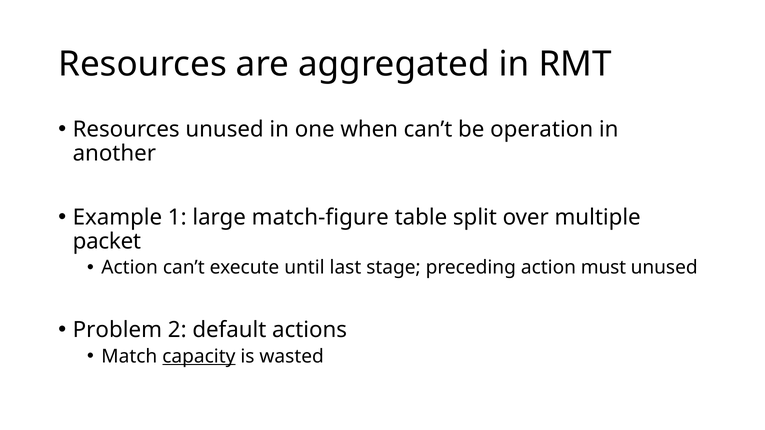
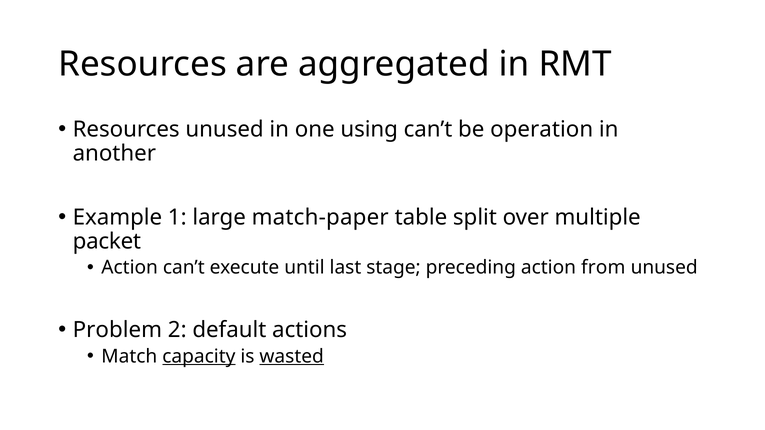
when: when -> using (369, 129)
match-figure: match-figure -> match-paper (320, 217)
must: must -> from (603, 268)
wasted underline: none -> present (292, 356)
